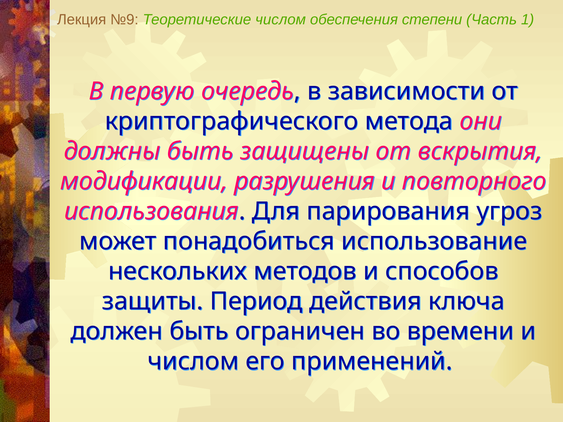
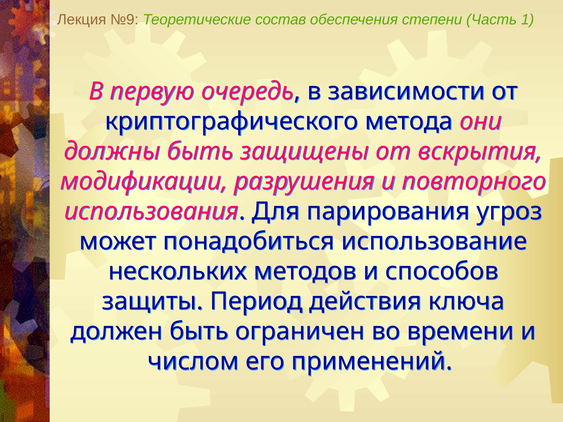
Теоретические числом: числом -> состав (281, 20)
